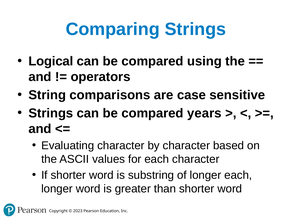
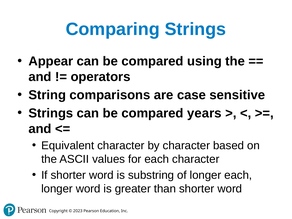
Logical: Logical -> Appear (51, 61)
Evaluating: Evaluating -> Equivalent (68, 146)
